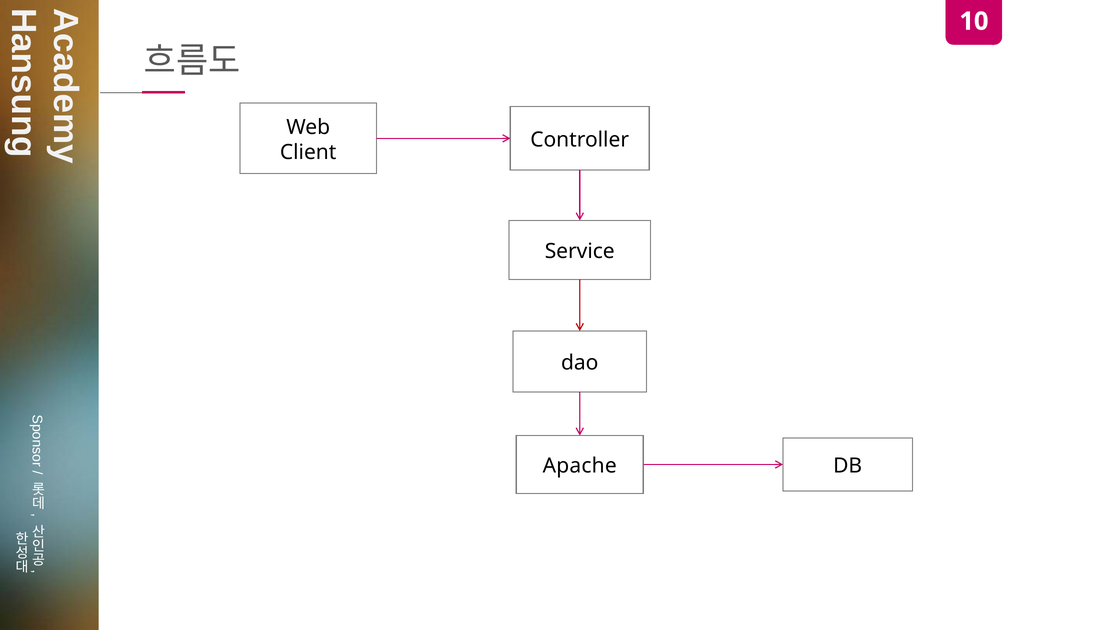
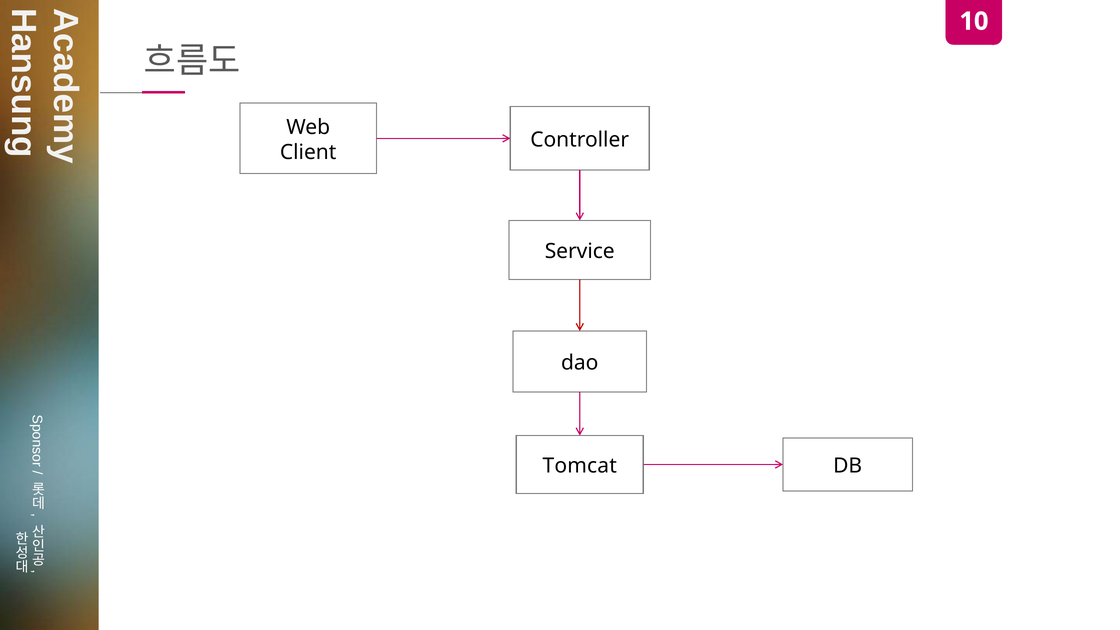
Apache: Apache -> Tomcat (580, 466)
